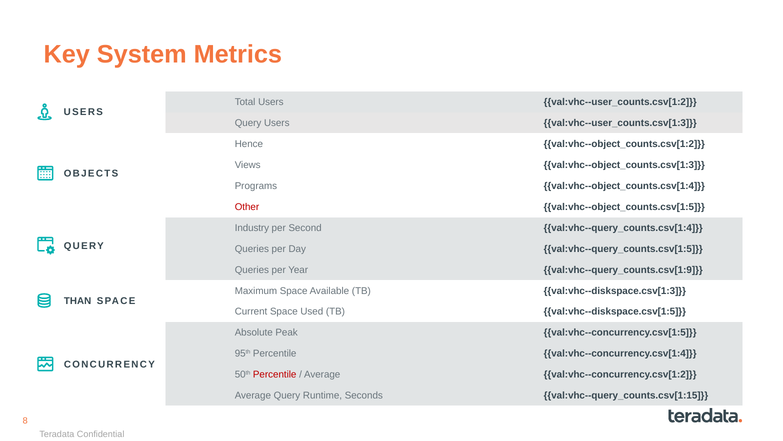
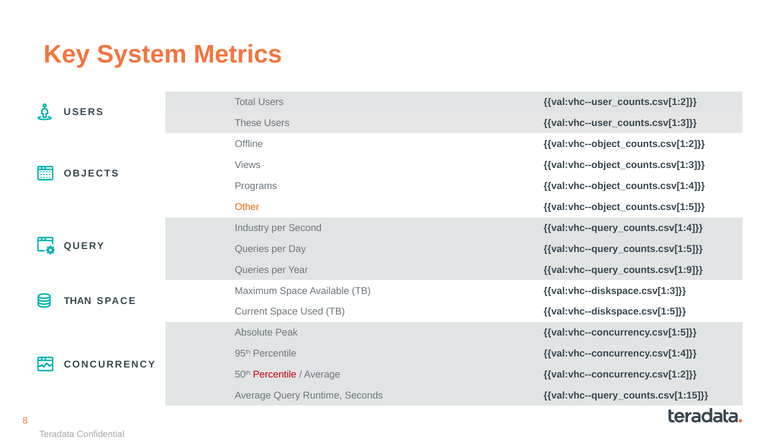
Query: Query -> These (248, 123)
Hence: Hence -> Offline (249, 144)
Other colour: red -> orange (247, 207)
